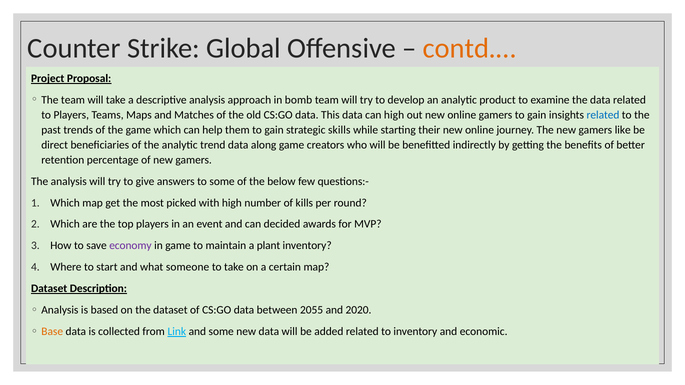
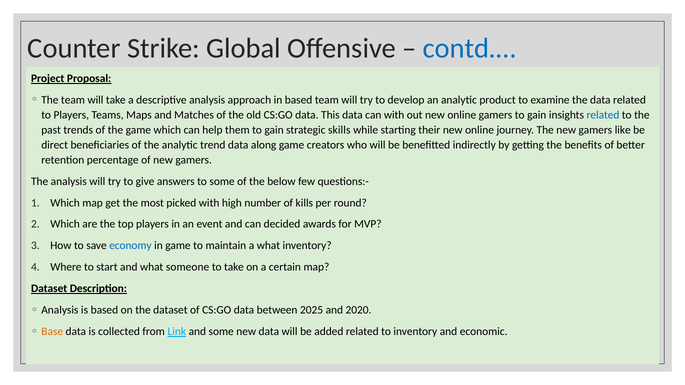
contd.… colour: orange -> blue (469, 49)
in bomb: bomb -> based (299, 100)
can high: high -> with (394, 115)
economy colour: purple -> blue (130, 246)
a plant: plant -> what (268, 246)
2055: 2055 -> 2025 (312, 310)
